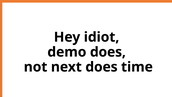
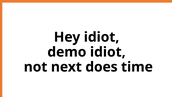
demo does: does -> idiot (108, 52)
